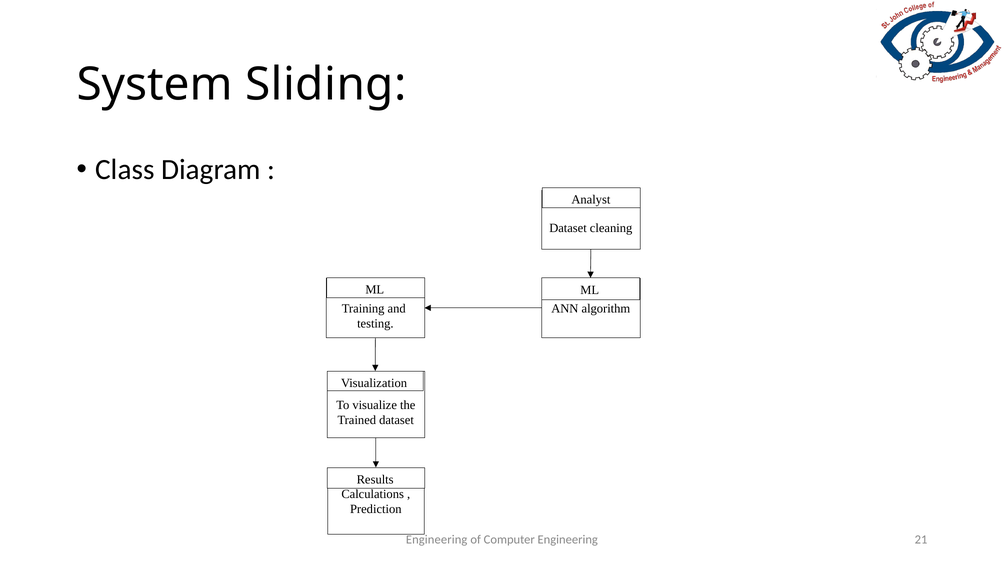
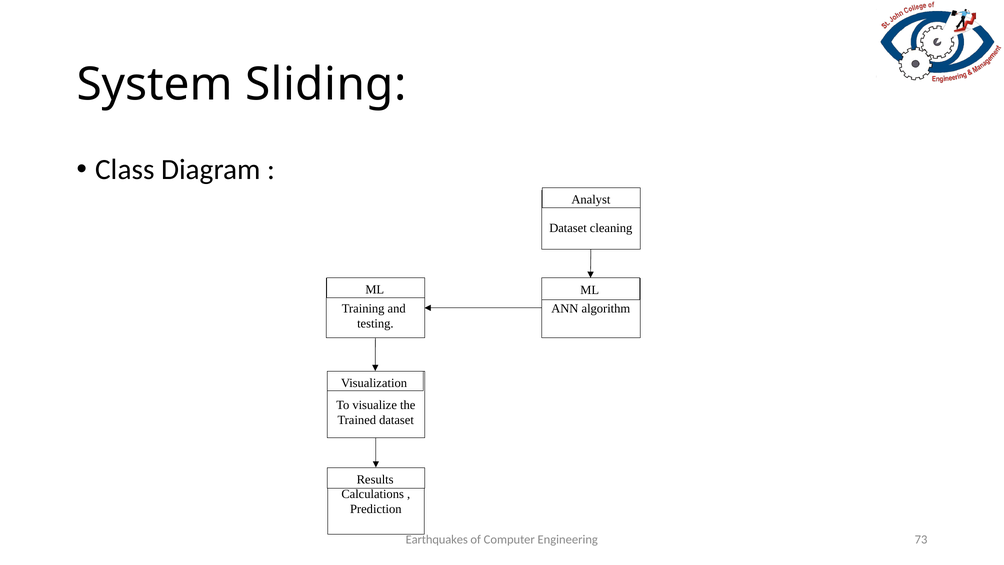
Engineering: Engineering -> Earthquakes (437, 539)
21: 21 -> 73 (921, 539)
